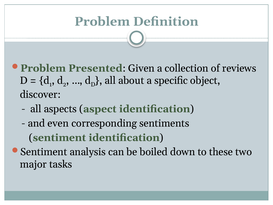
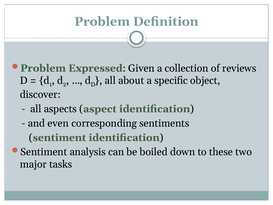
Presented: Presented -> Expressed (95, 68)
